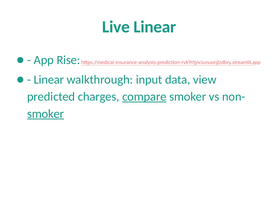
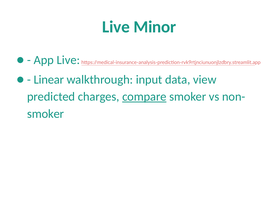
Live Linear: Linear -> Minor (155, 27)
App Rise: Rise -> Live (68, 60)
smoker underline: present -> none (46, 113)
